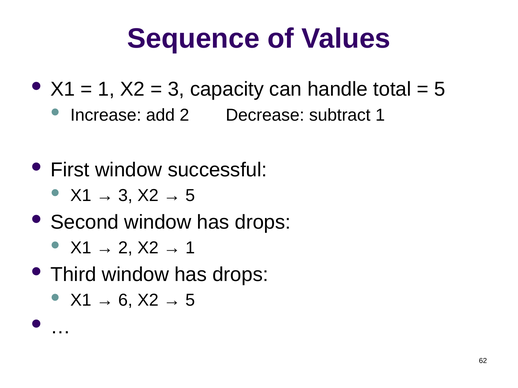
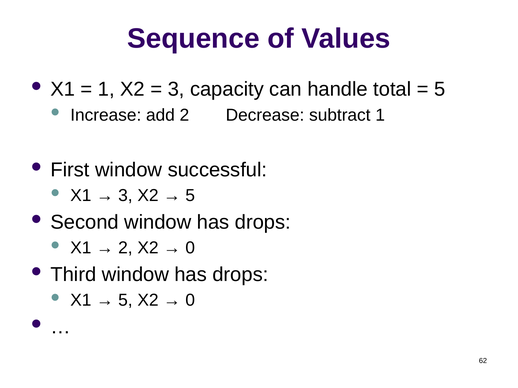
1: 1 -> 0 (190, 248)
6: 6 -> 5 (125, 301)
5: 5 -> 0 (190, 301)
